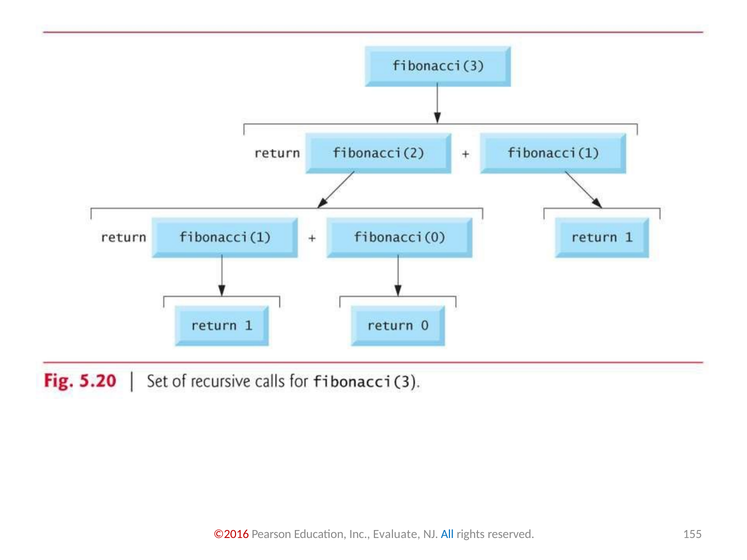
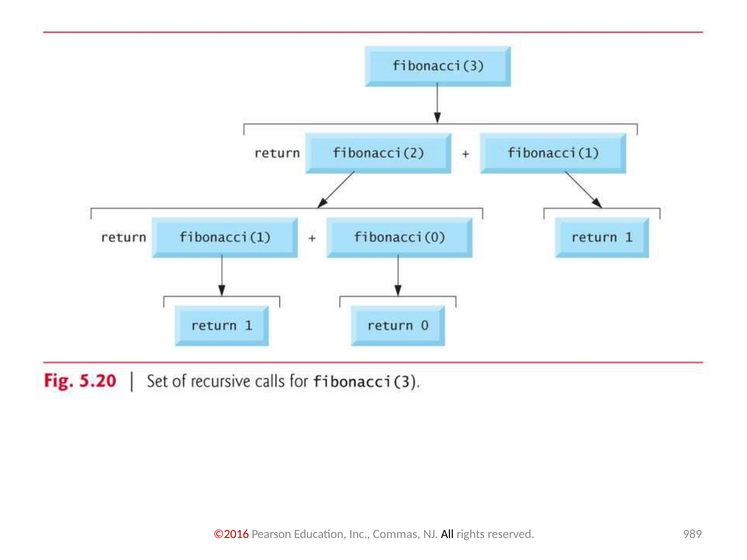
Evaluate: Evaluate -> Commas (397, 534)
All colour: blue -> black (447, 534)
155: 155 -> 989 (692, 534)
